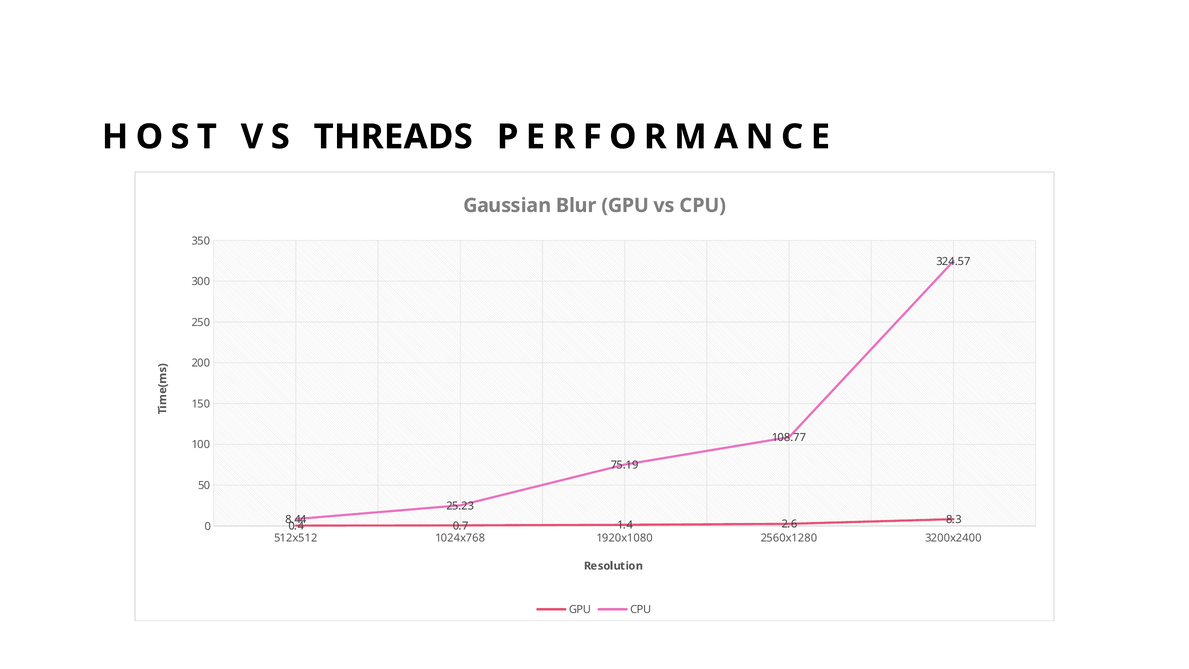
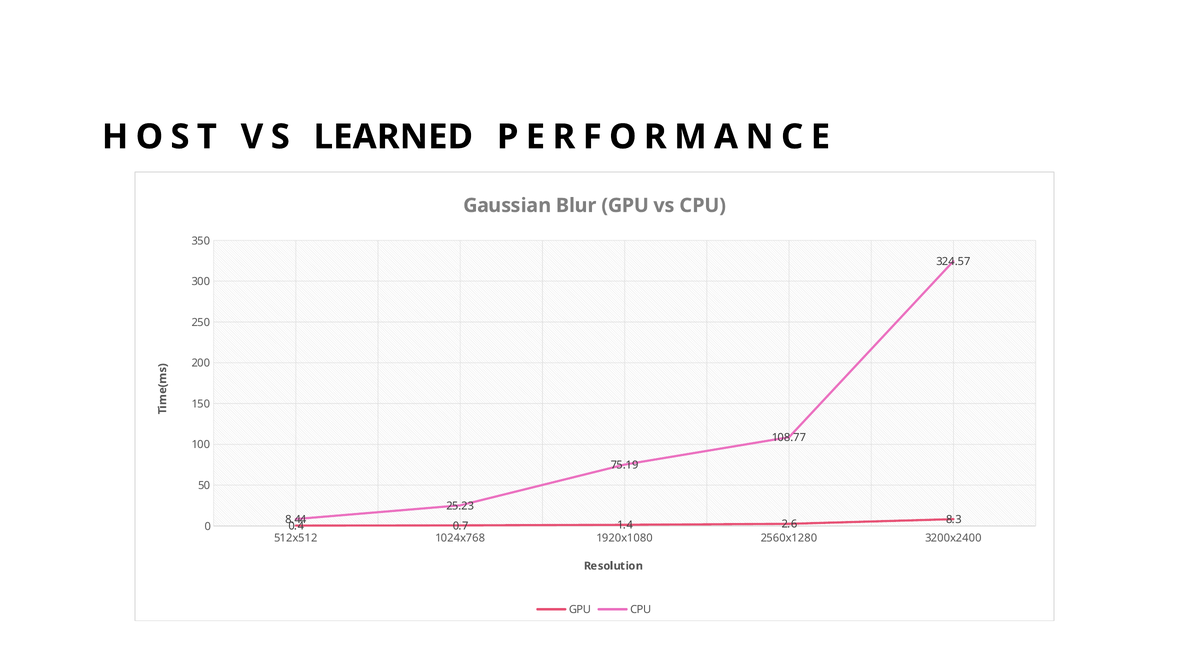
THREADS: THREADS -> LEARNED (393, 137)
